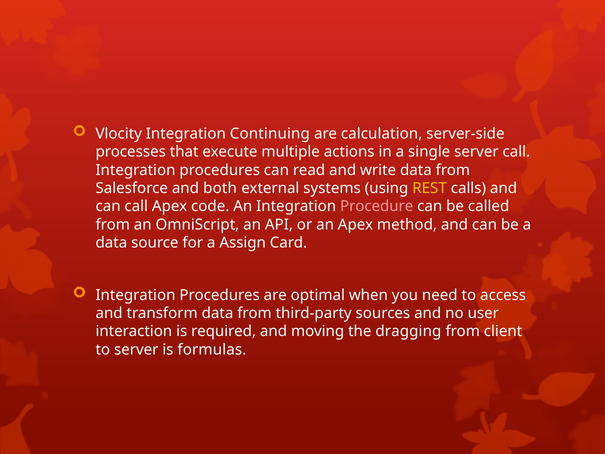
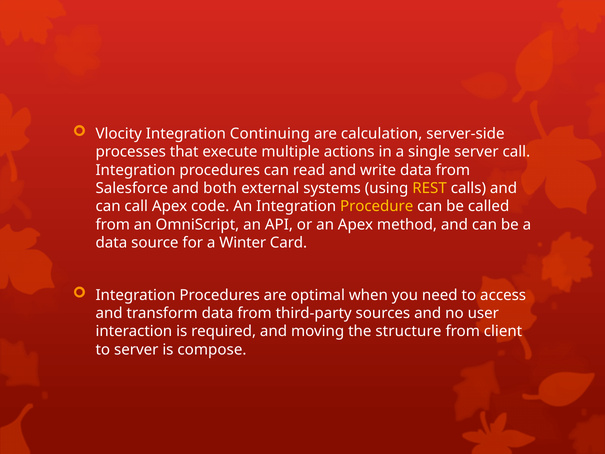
Procedure colour: pink -> yellow (377, 206)
Assign: Assign -> Winter (243, 243)
dragging: dragging -> structure (408, 331)
formulas: formulas -> compose (212, 349)
